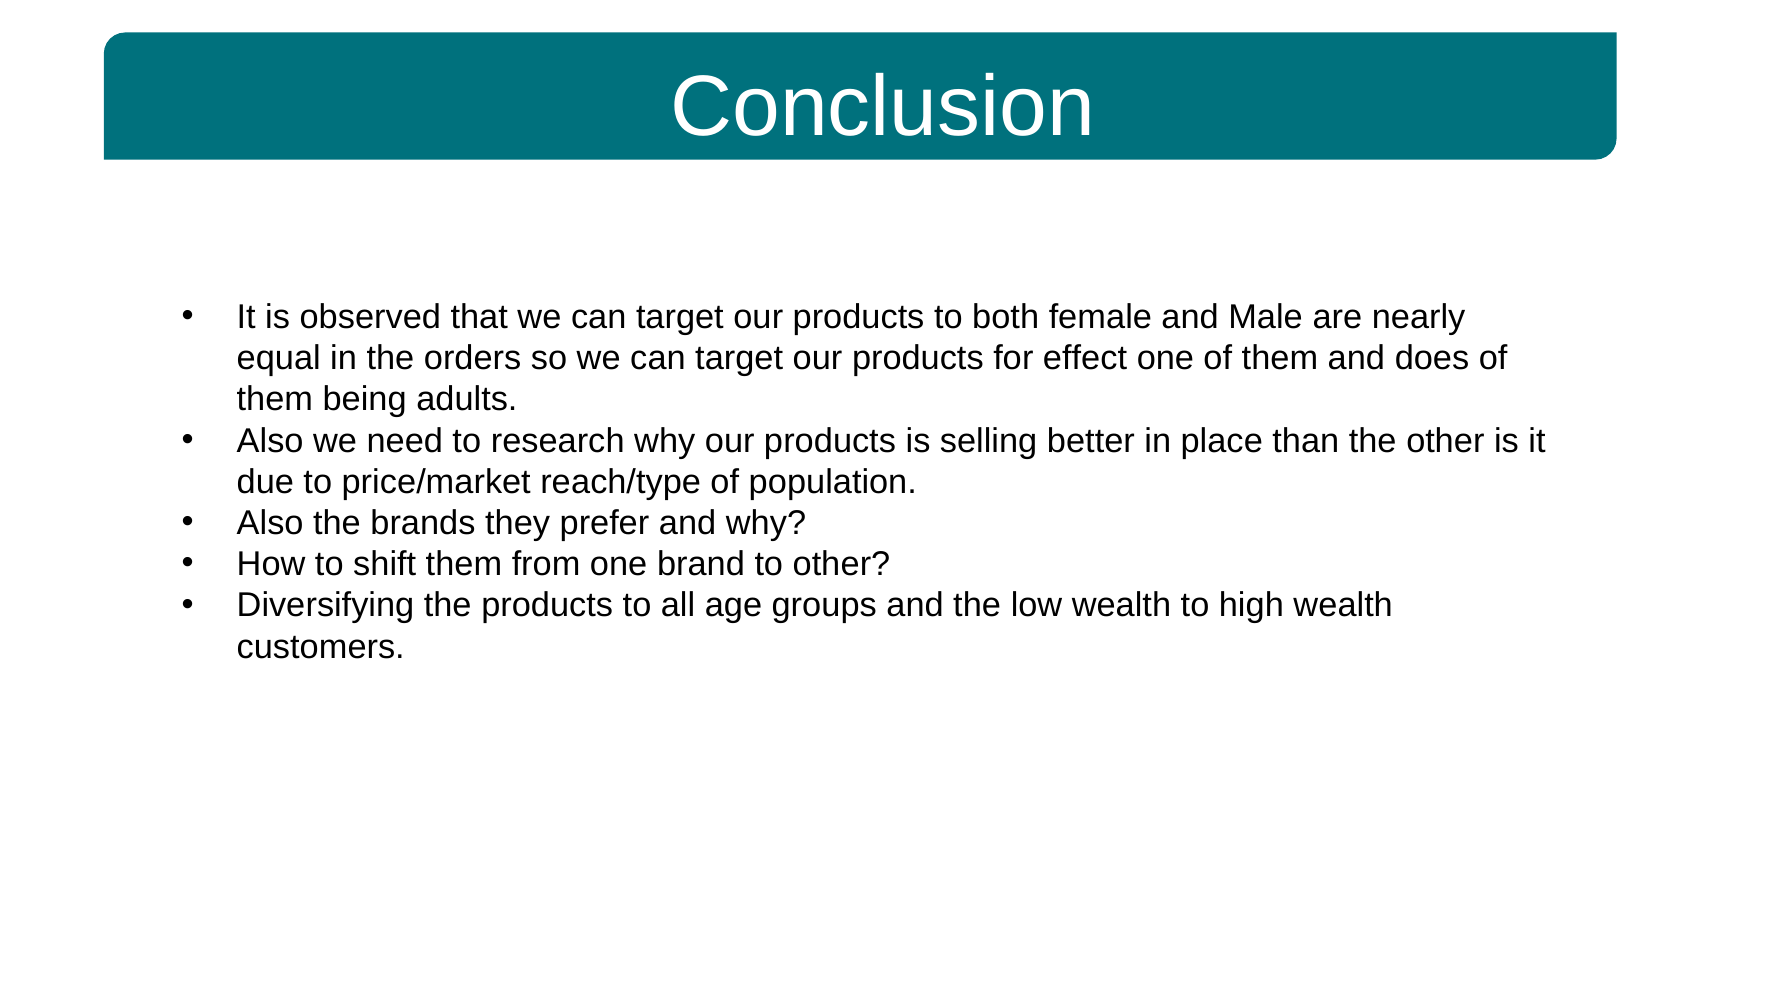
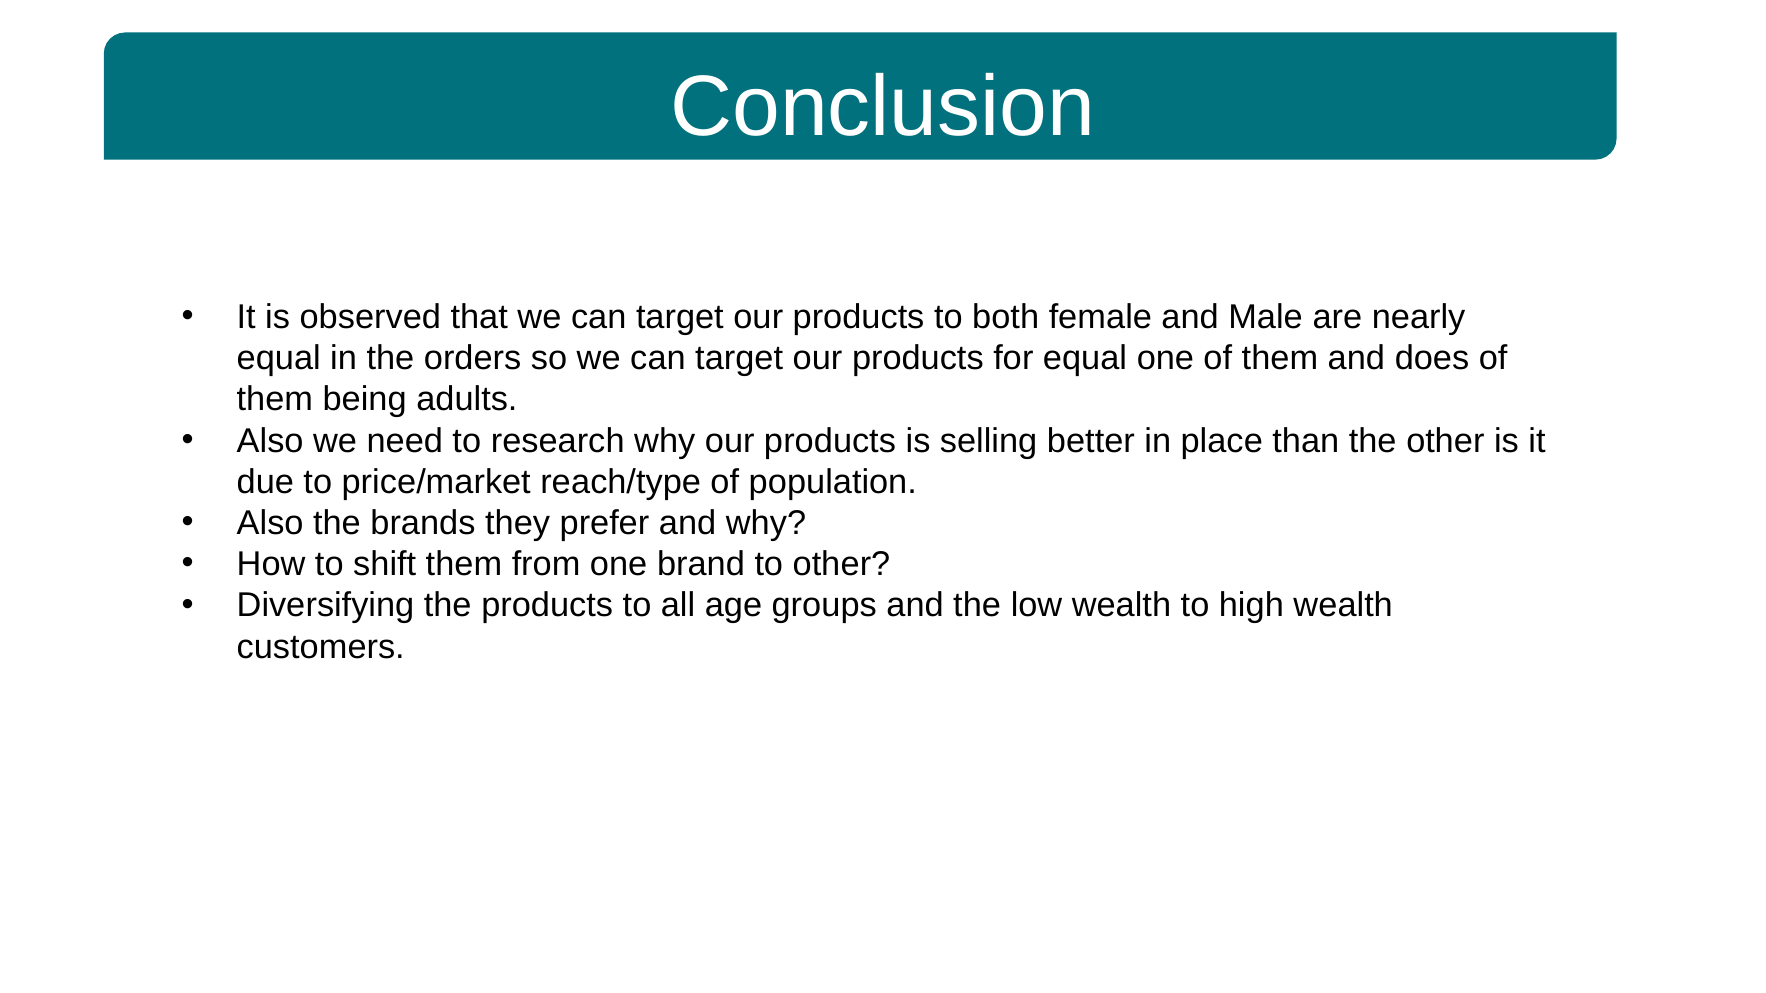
for effect: effect -> equal (1085, 358)
